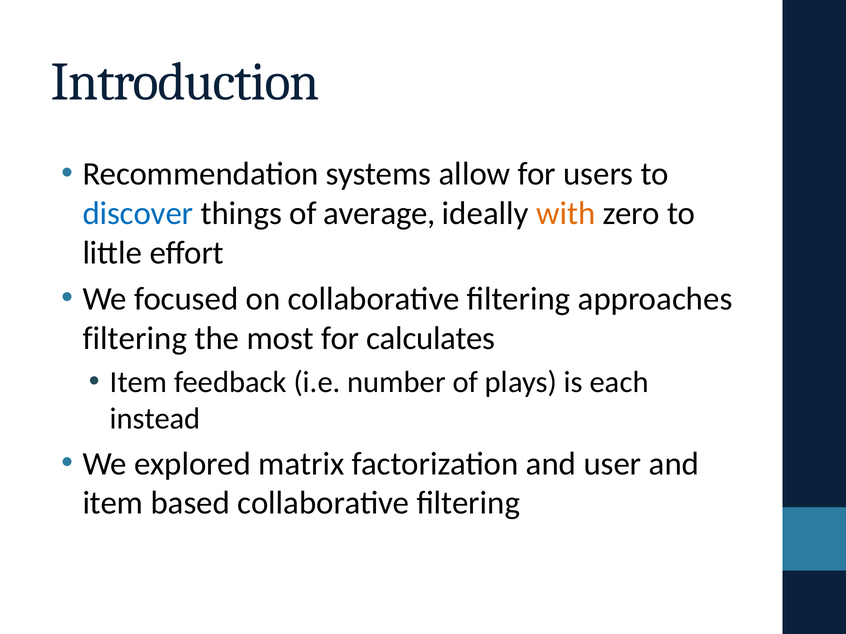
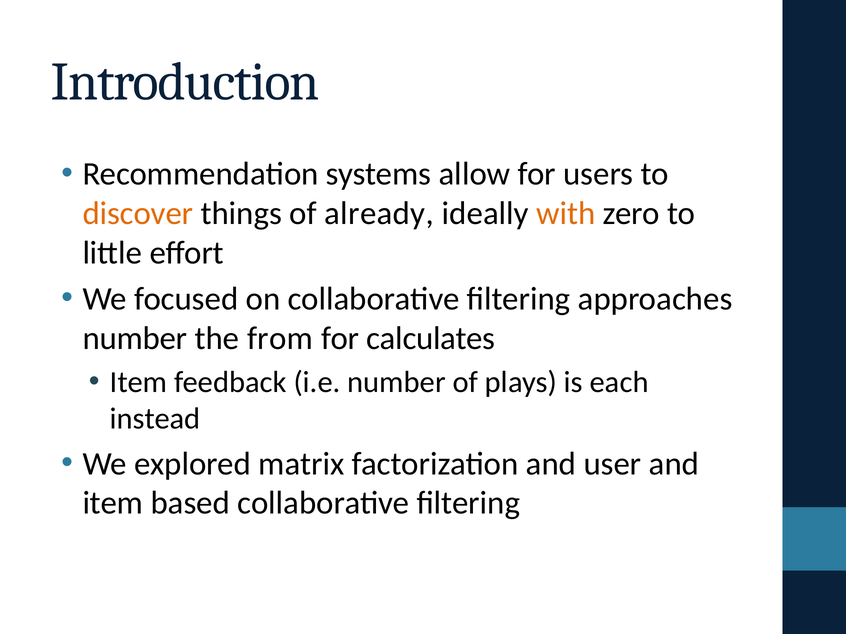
discover colour: blue -> orange (138, 214)
average: average -> already (379, 214)
filtering: filtering -> number (135, 338)
most: most -> from (280, 338)
